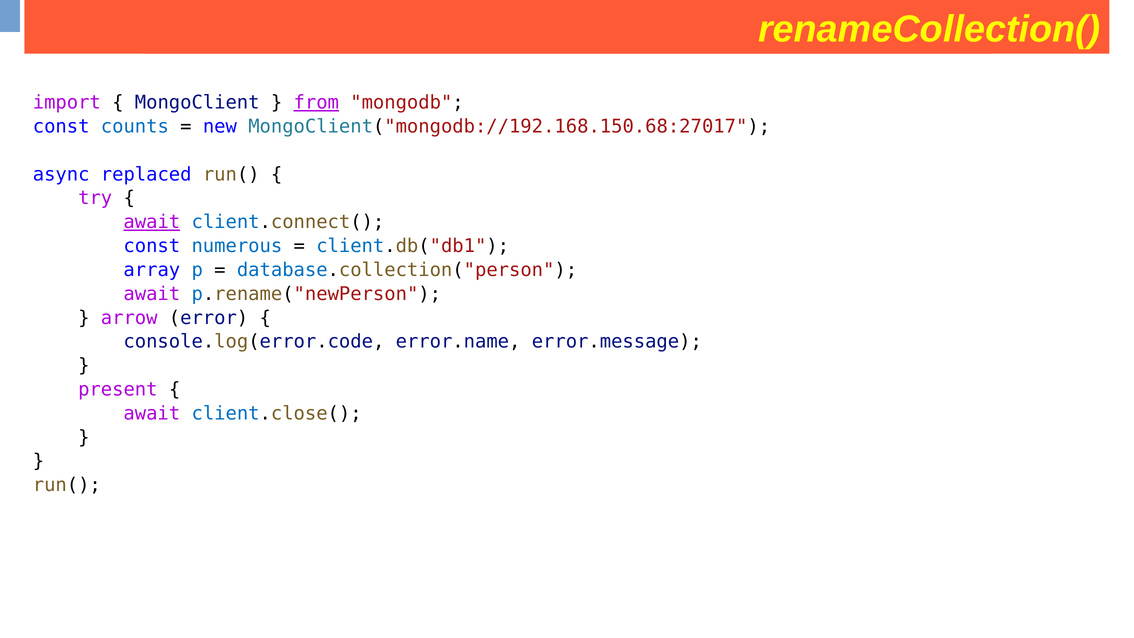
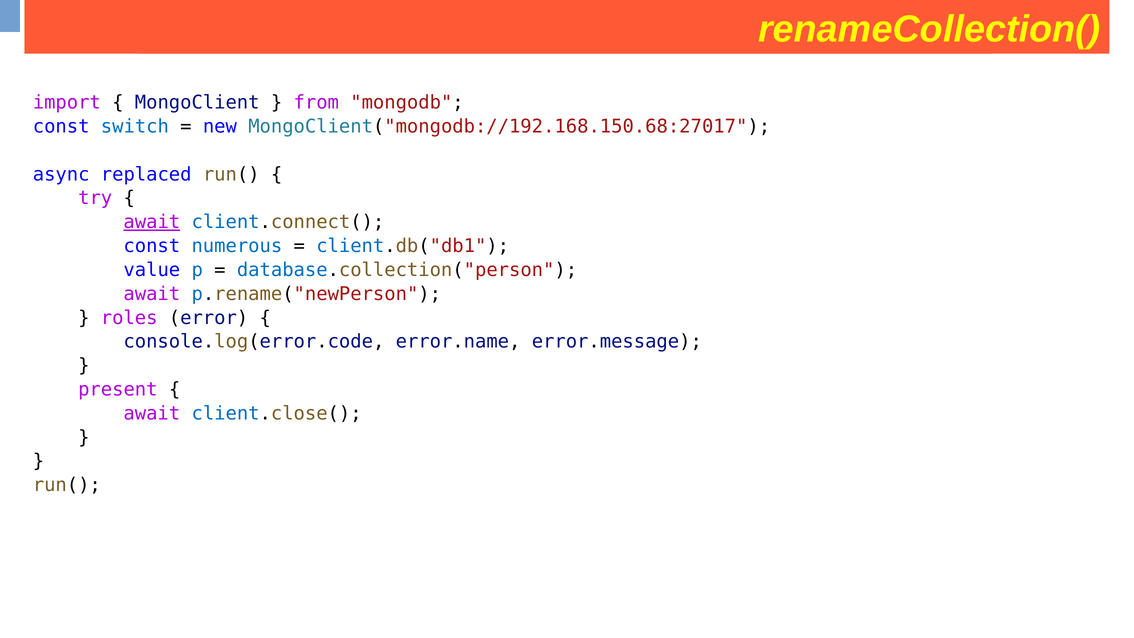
from underline: present -> none (316, 103)
counts: counts -> switch (135, 126)
array: array -> value (152, 270)
arrow: arrow -> roles (129, 318)
